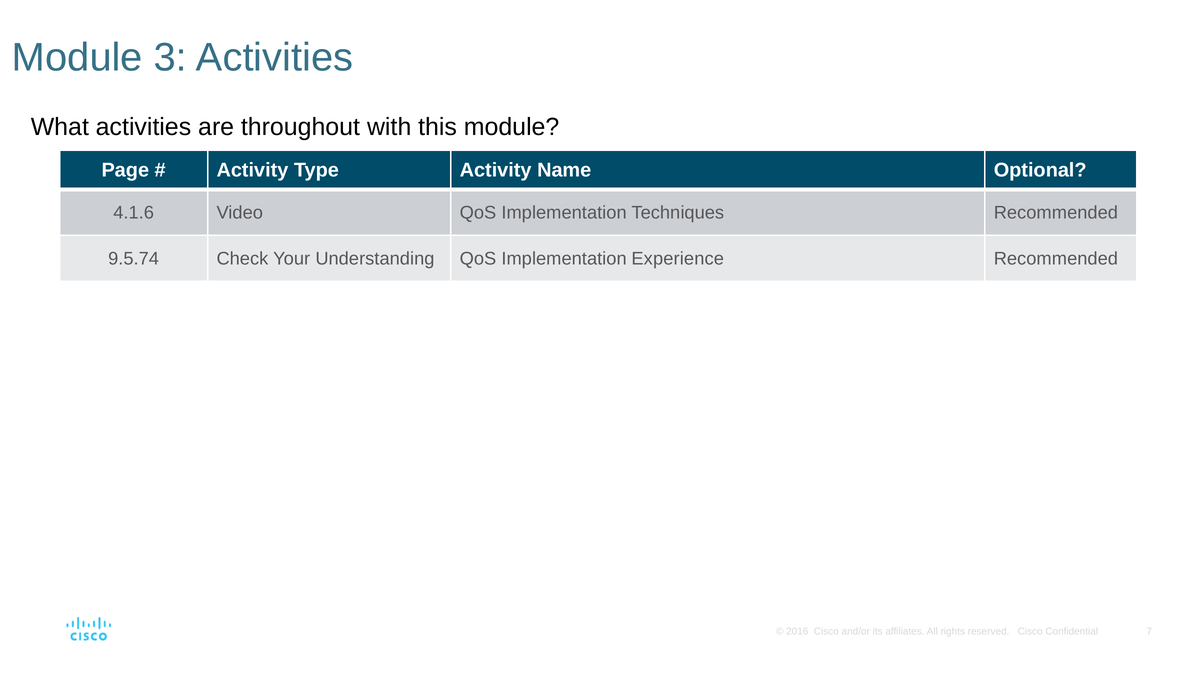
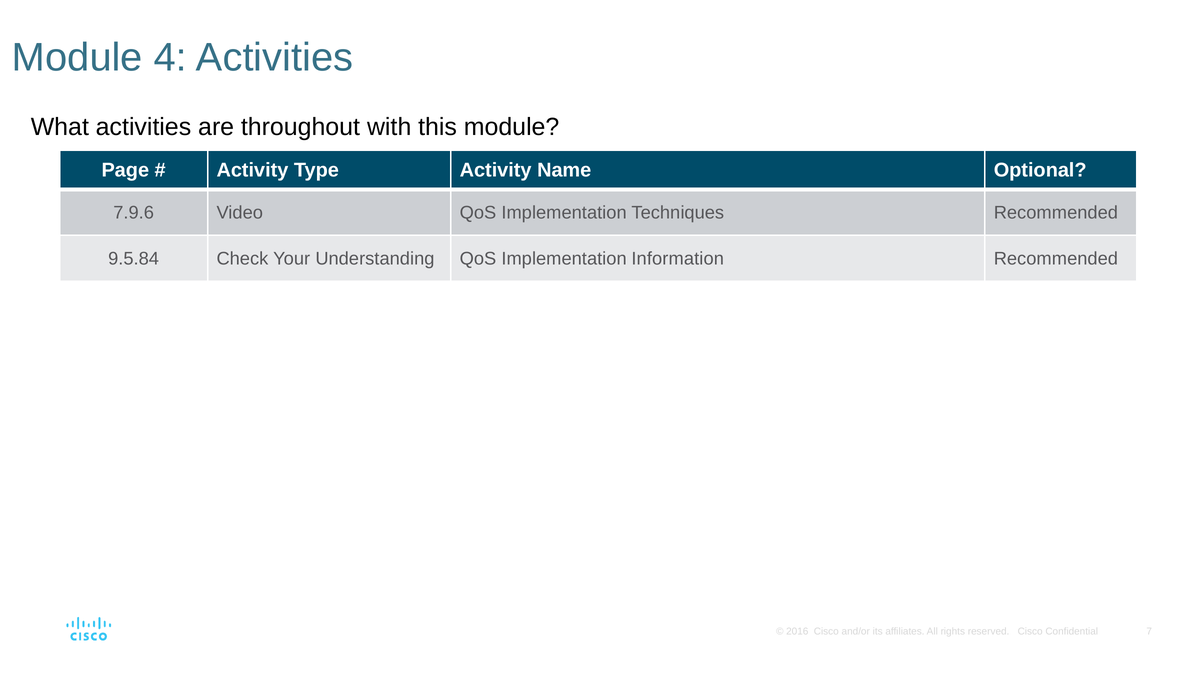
3: 3 -> 4 (170, 58)
4.1.6: 4.1.6 -> 7.9.6 (134, 213)
9.5.74: 9.5.74 -> 9.5.84 (134, 259)
Experience: Experience -> Information (678, 259)
